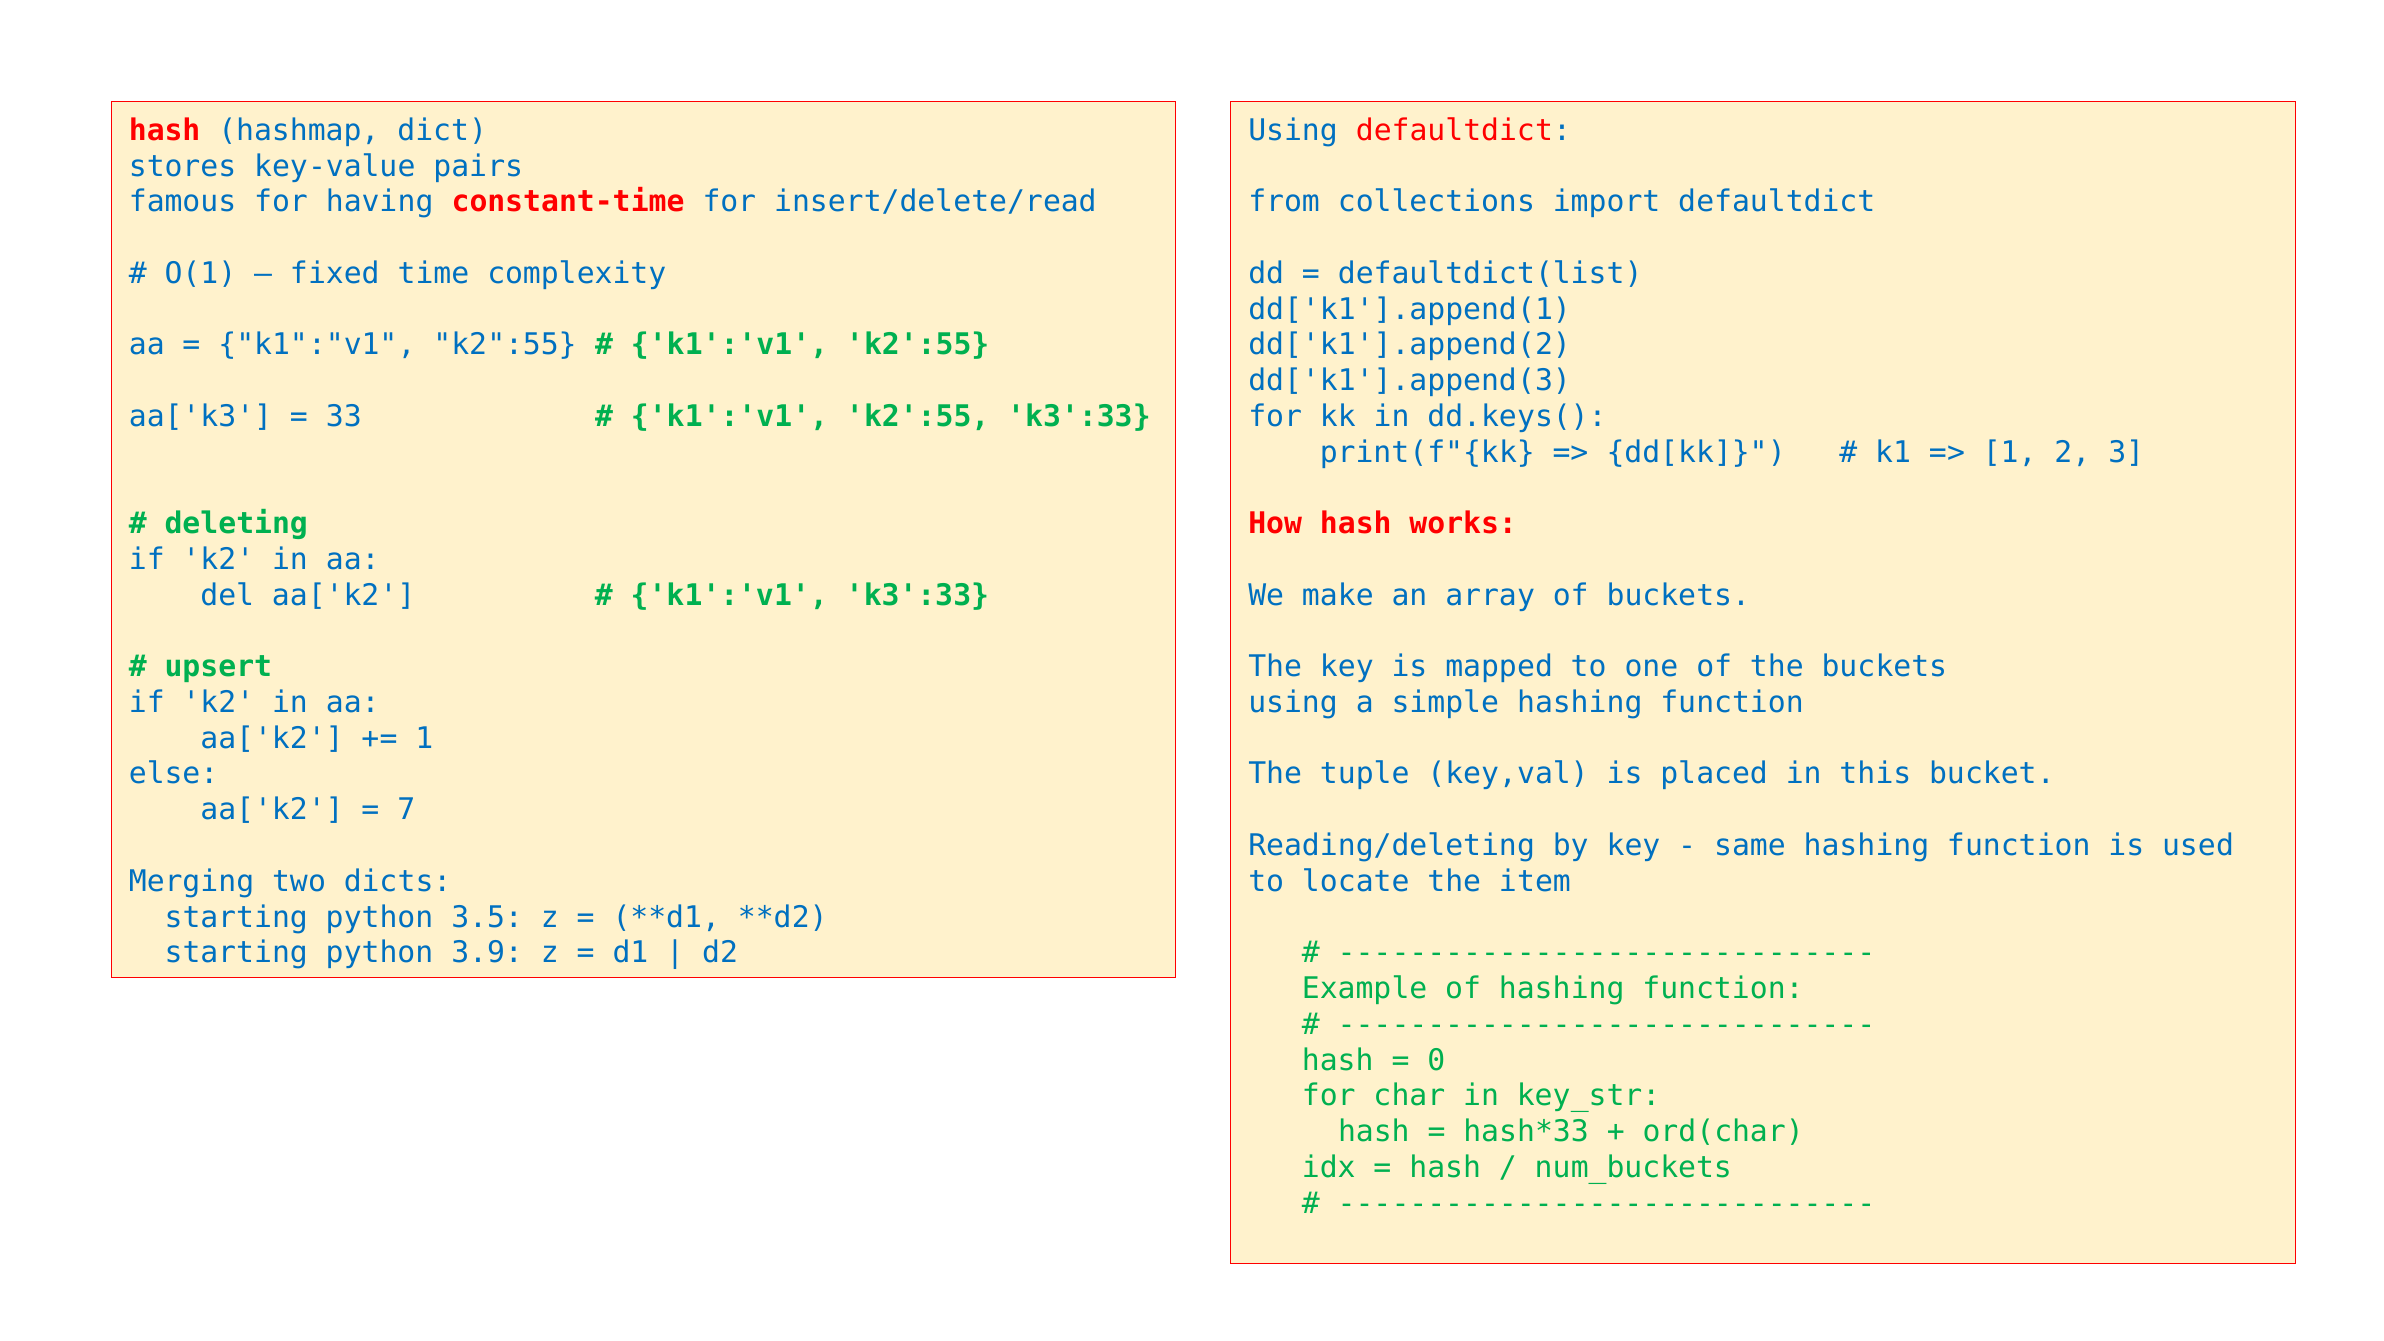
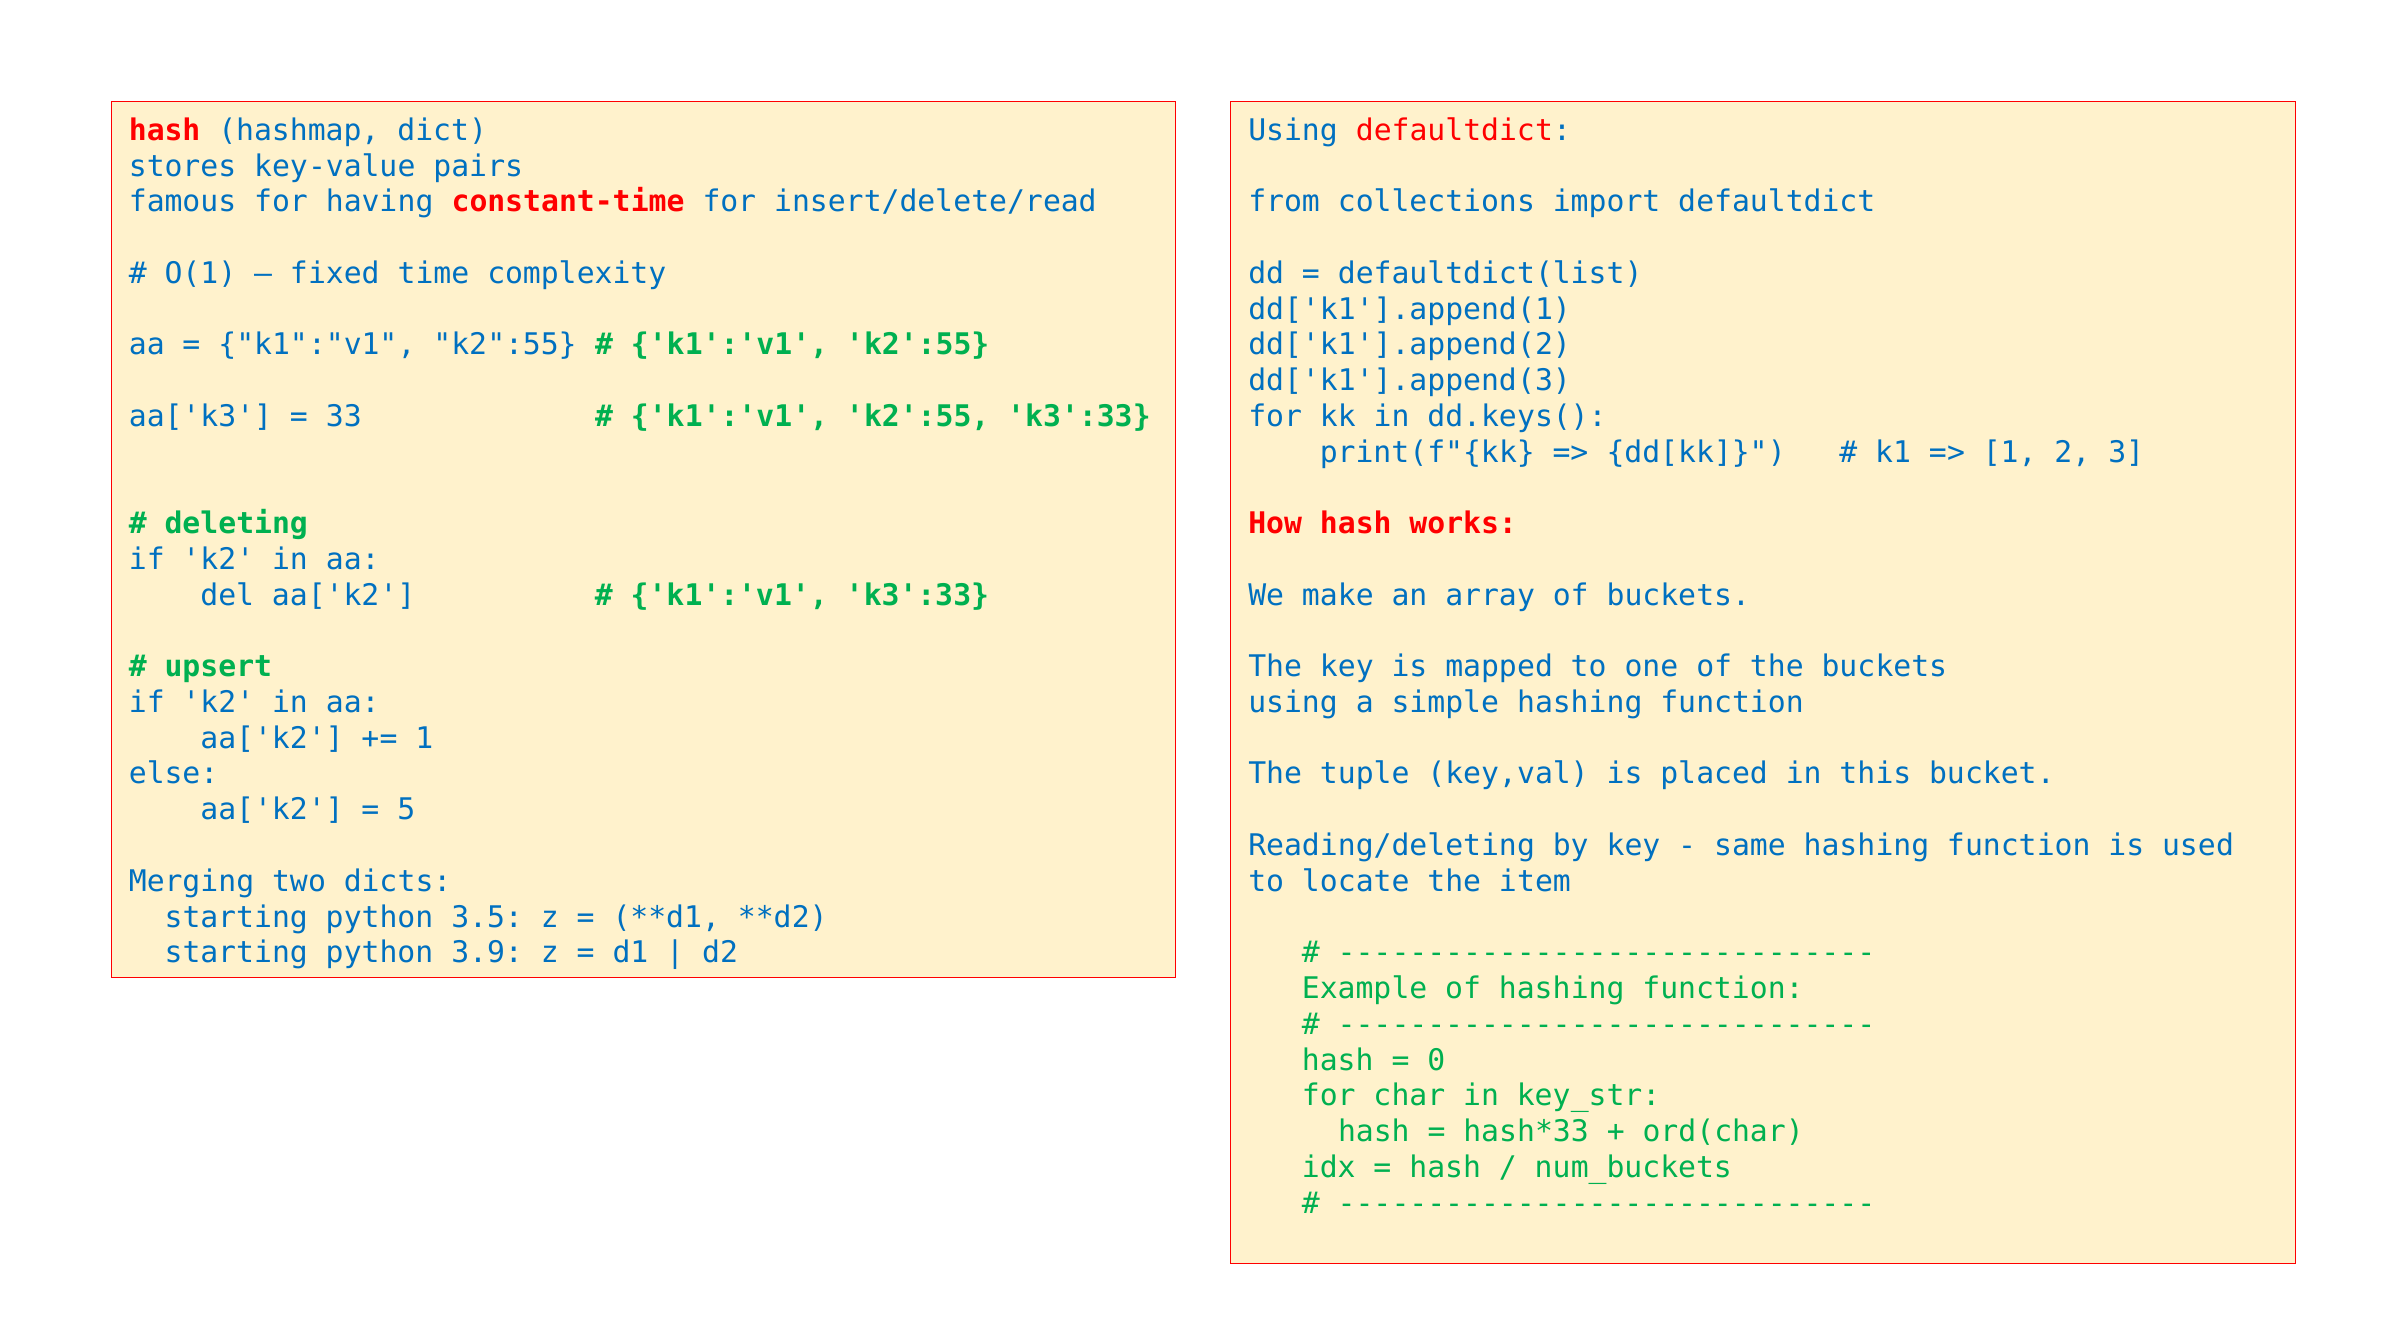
7: 7 -> 5 (406, 810)
